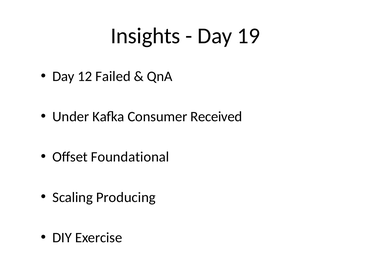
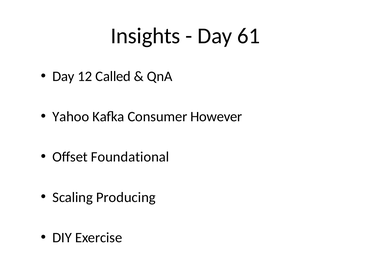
19: 19 -> 61 (249, 36)
Failed: Failed -> Called (113, 76)
Under: Under -> Yahoo (71, 117)
Received: Received -> However (216, 117)
